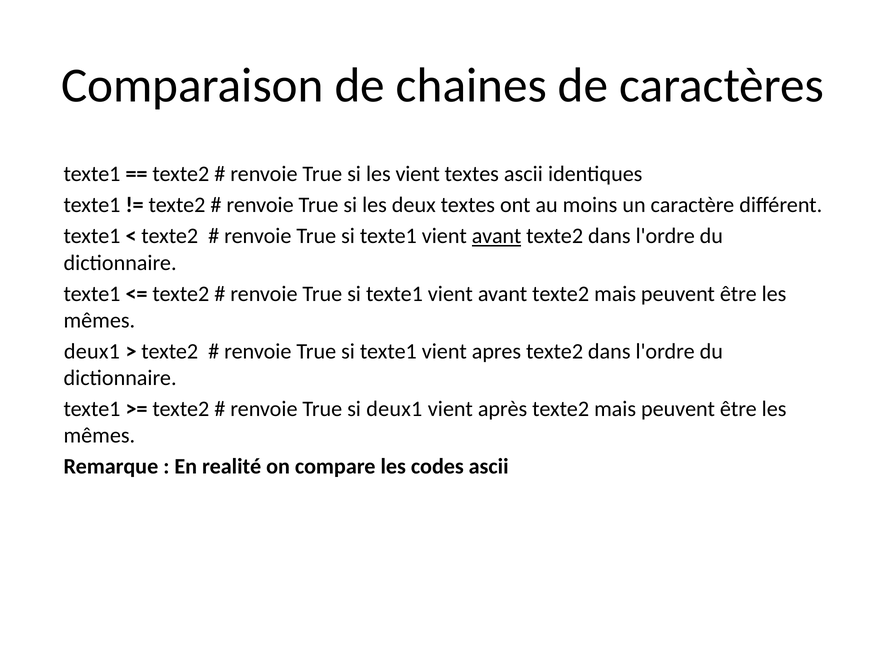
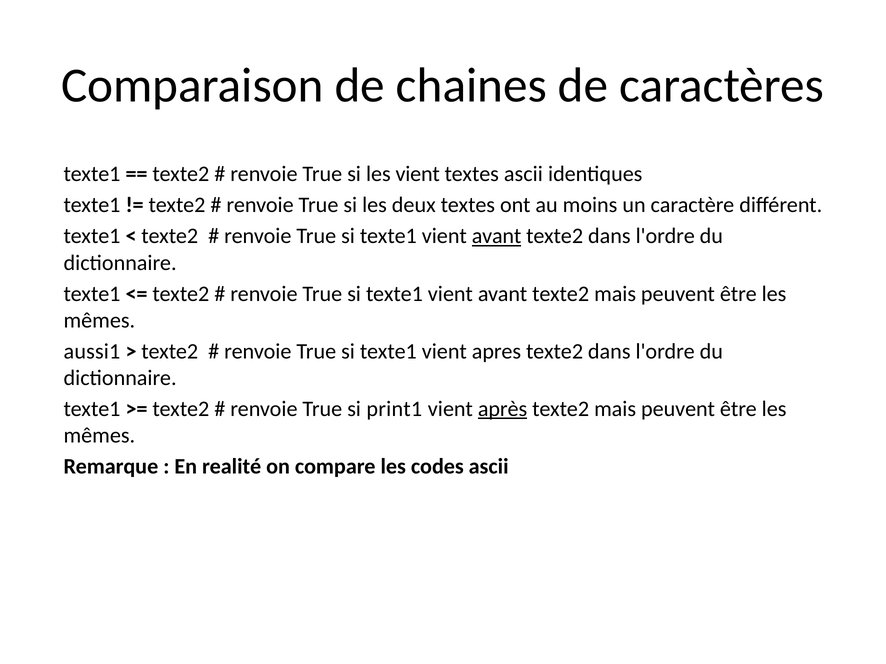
deux1: deux1 -> aussi1 (92, 352)
si deux1: deux1 -> print1 (394, 409)
après underline: none -> present (503, 409)
